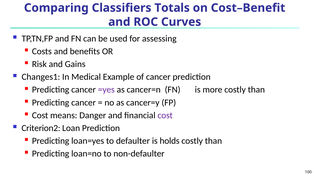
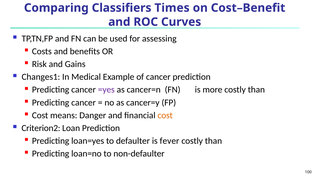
Totals: Totals -> Times (172, 8)
cost colour: purple -> orange (165, 116)
holds: holds -> fever (170, 141)
